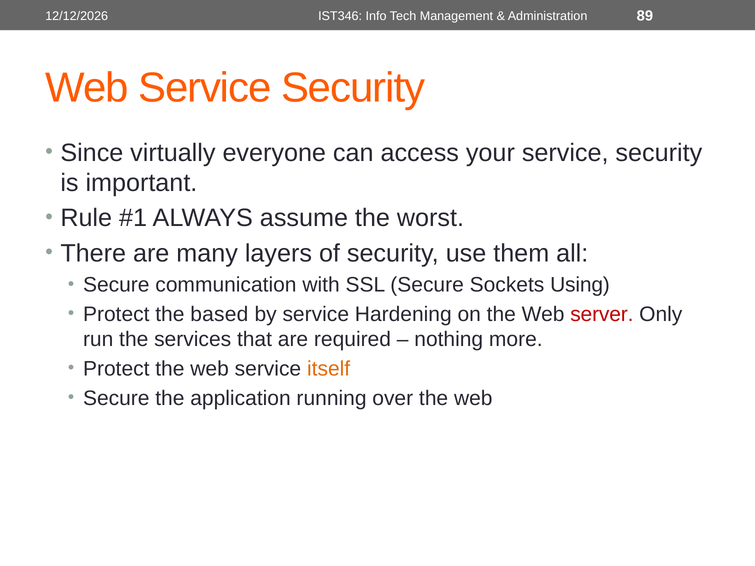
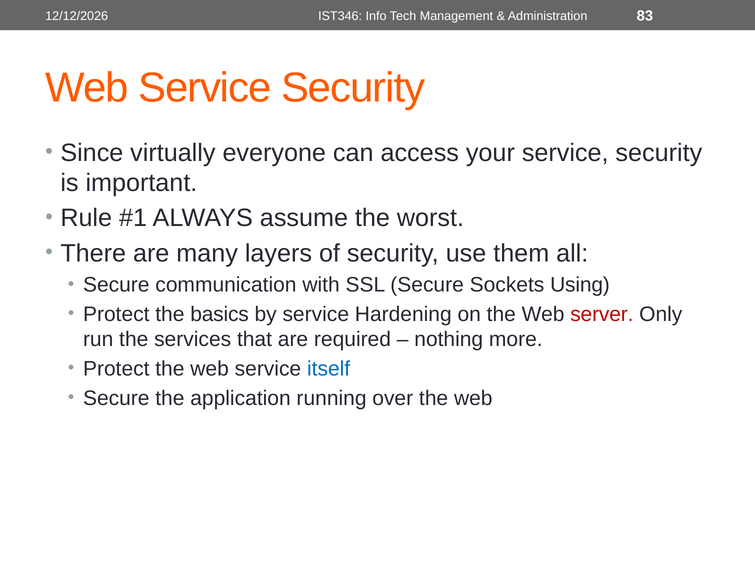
89: 89 -> 83 (645, 16)
based: based -> basics (220, 314)
itself colour: orange -> blue (329, 369)
